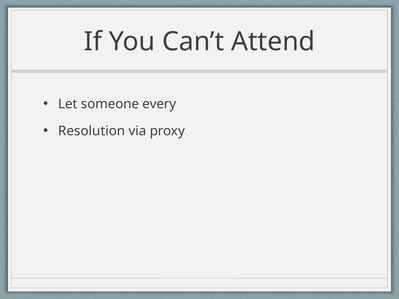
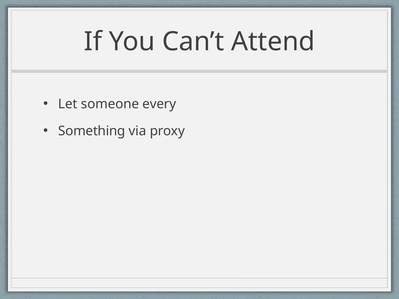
Resolution: Resolution -> Something (92, 131)
